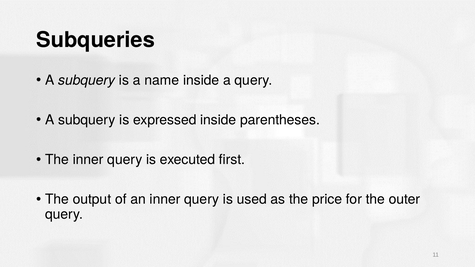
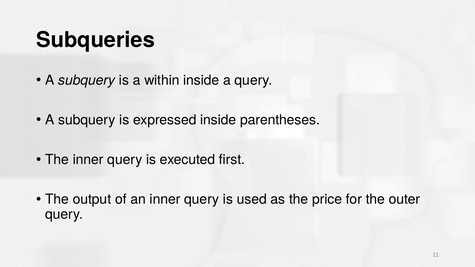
name: name -> within (162, 80)
